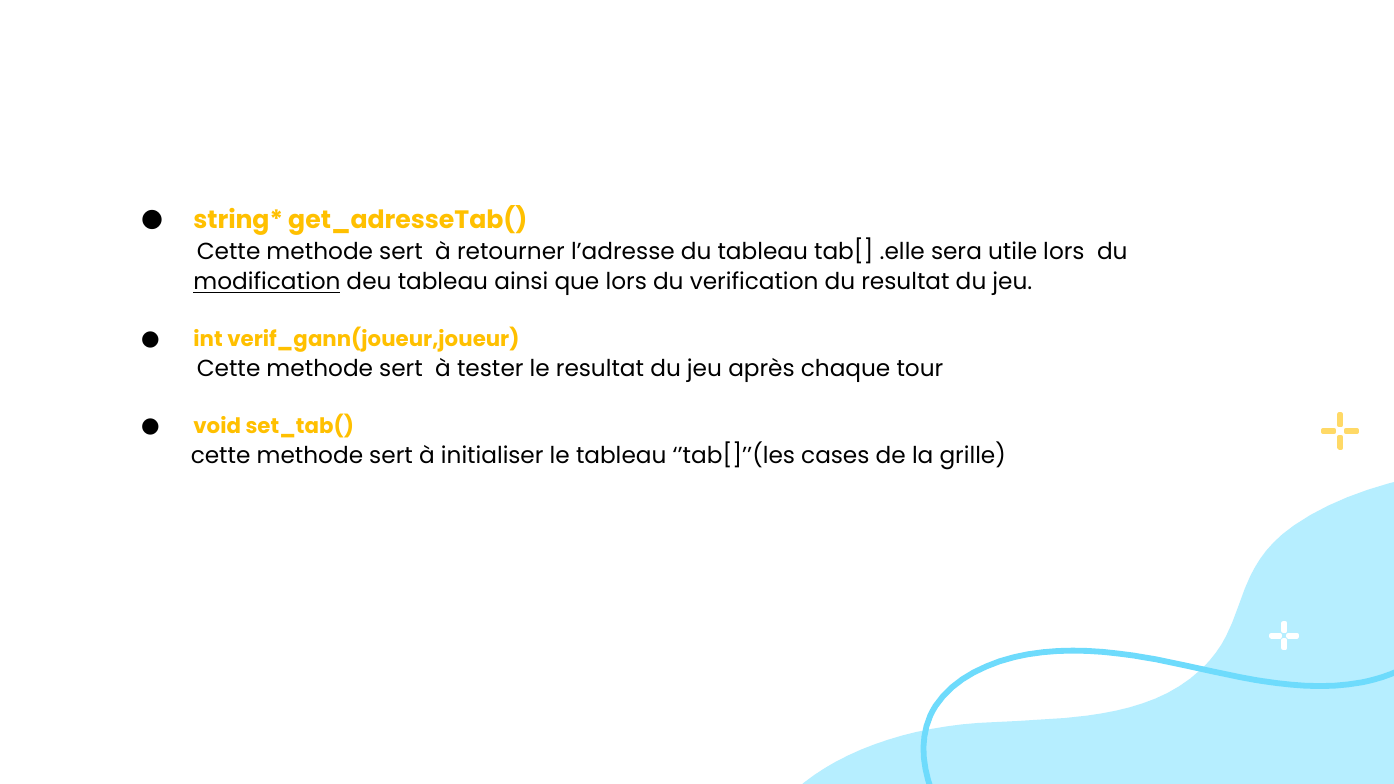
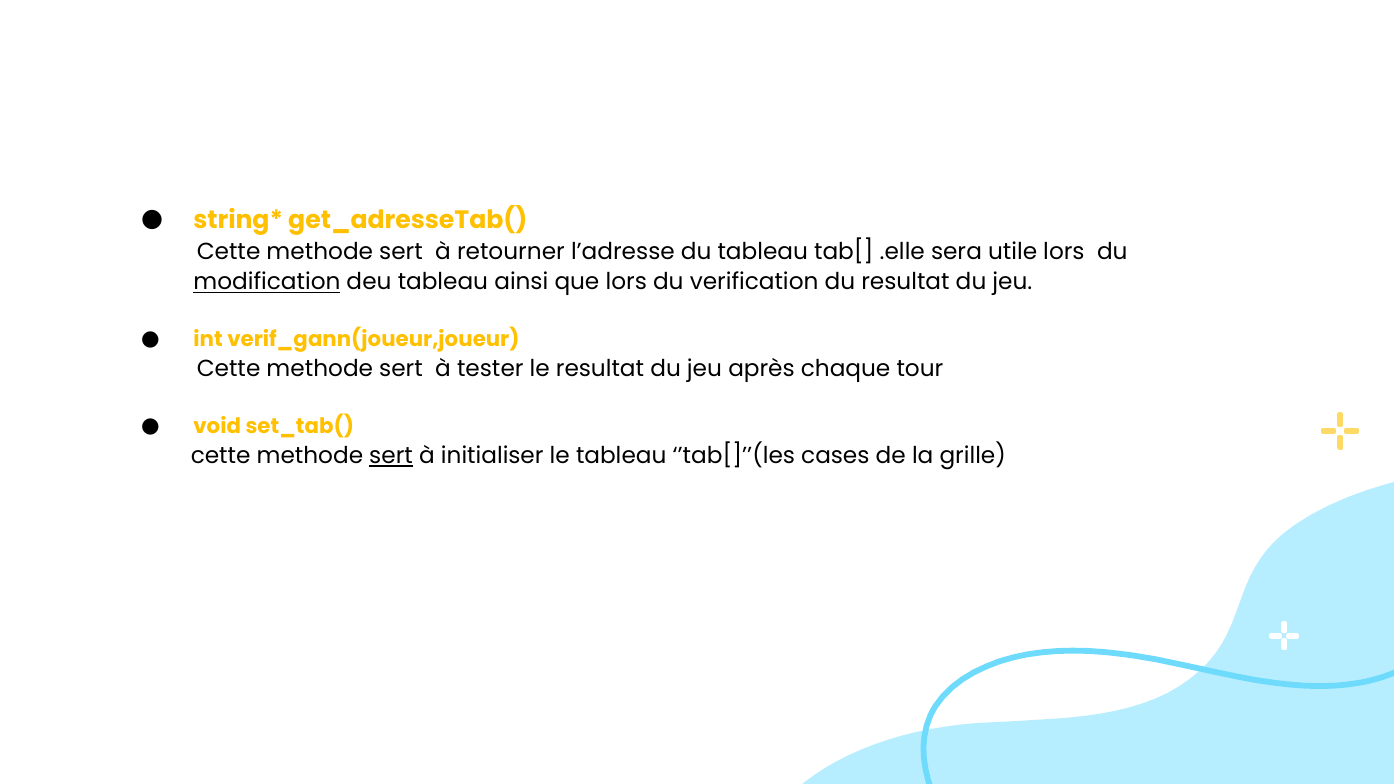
sert underline: none -> present (391, 456)
